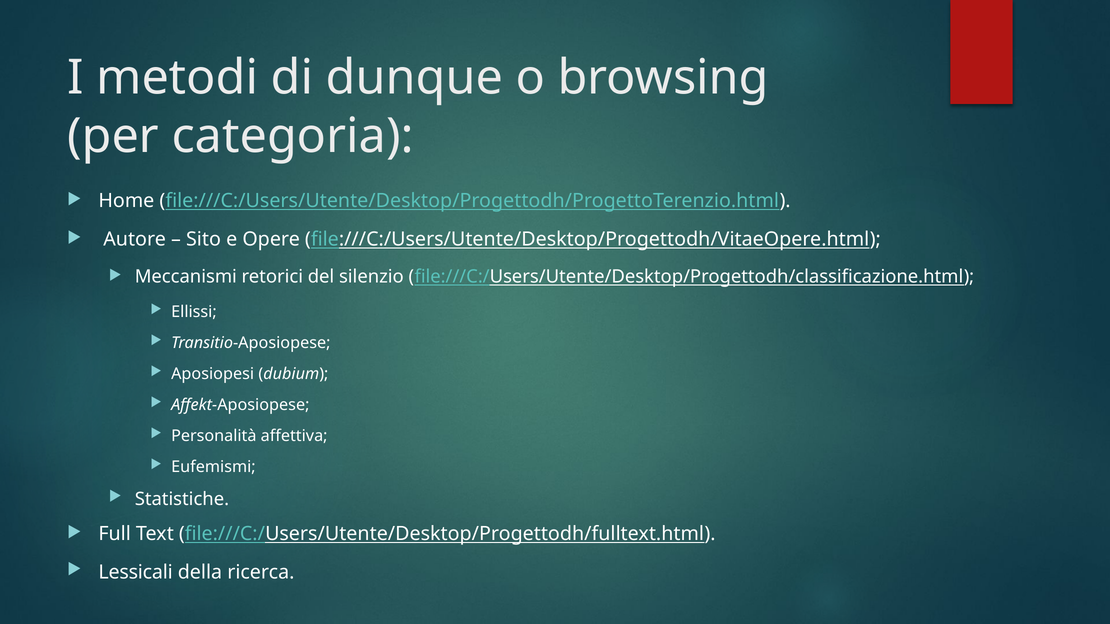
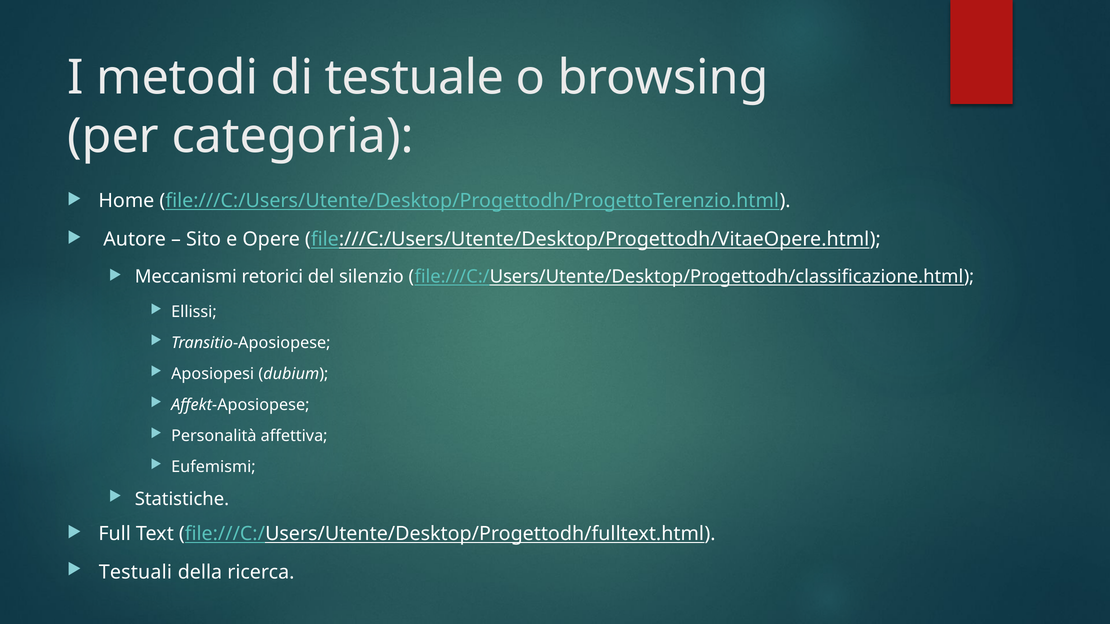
dunque: dunque -> testuale (415, 78)
Lessicali: Lessicali -> Testuali (135, 573)
